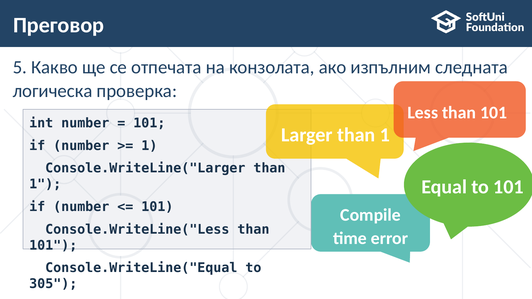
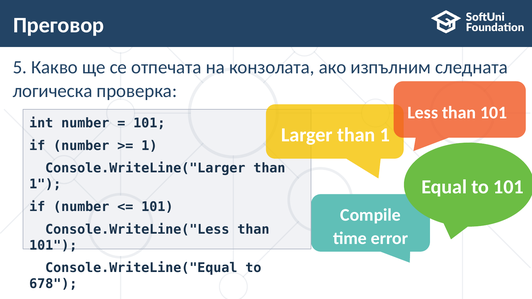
305: 305 -> 678 (53, 284)
